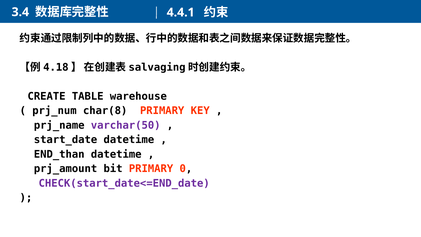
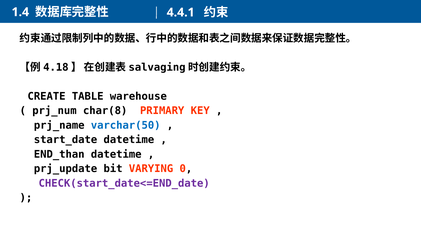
3.4: 3.4 -> 1.4 (20, 12)
varchar(50 colour: purple -> blue (126, 125)
prj_amount: prj_amount -> prj_update (66, 169)
bit PRIMARY: PRIMARY -> VARYING (151, 169)
